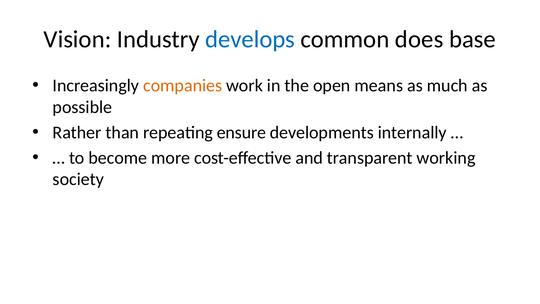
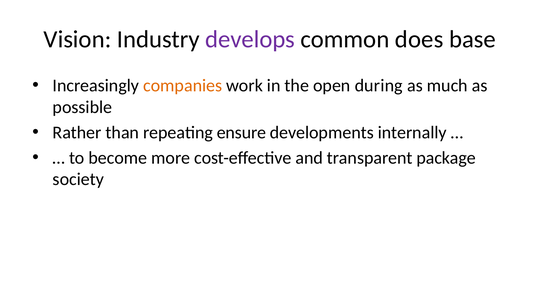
develops colour: blue -> purple (250, 39)
means: means -> during (379, 86)
working: working -> package (446, 158)
